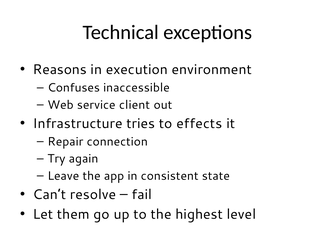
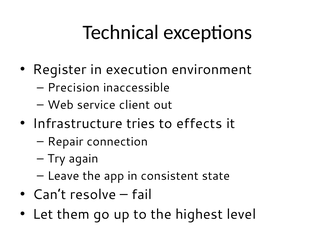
Reasons: Reasons -> Register (60, 70)
Confuses: Confuses -> Precision (74, 88)
